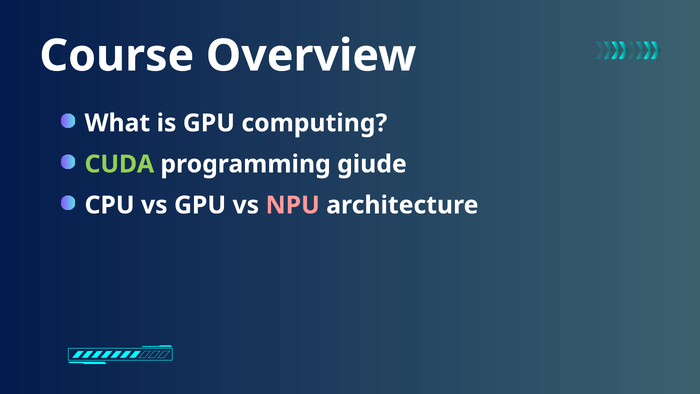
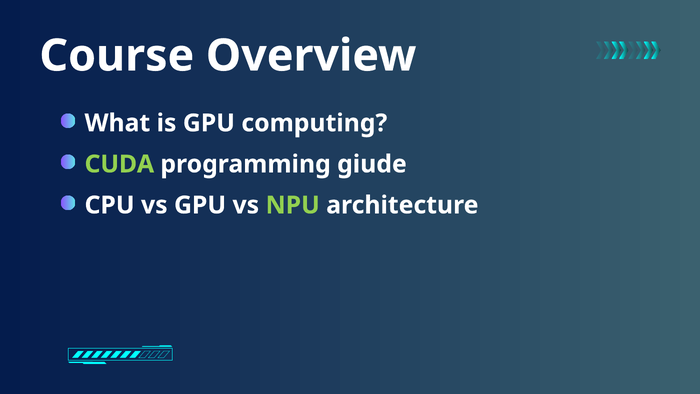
NPU colour: pink -> light green (293, 205)
